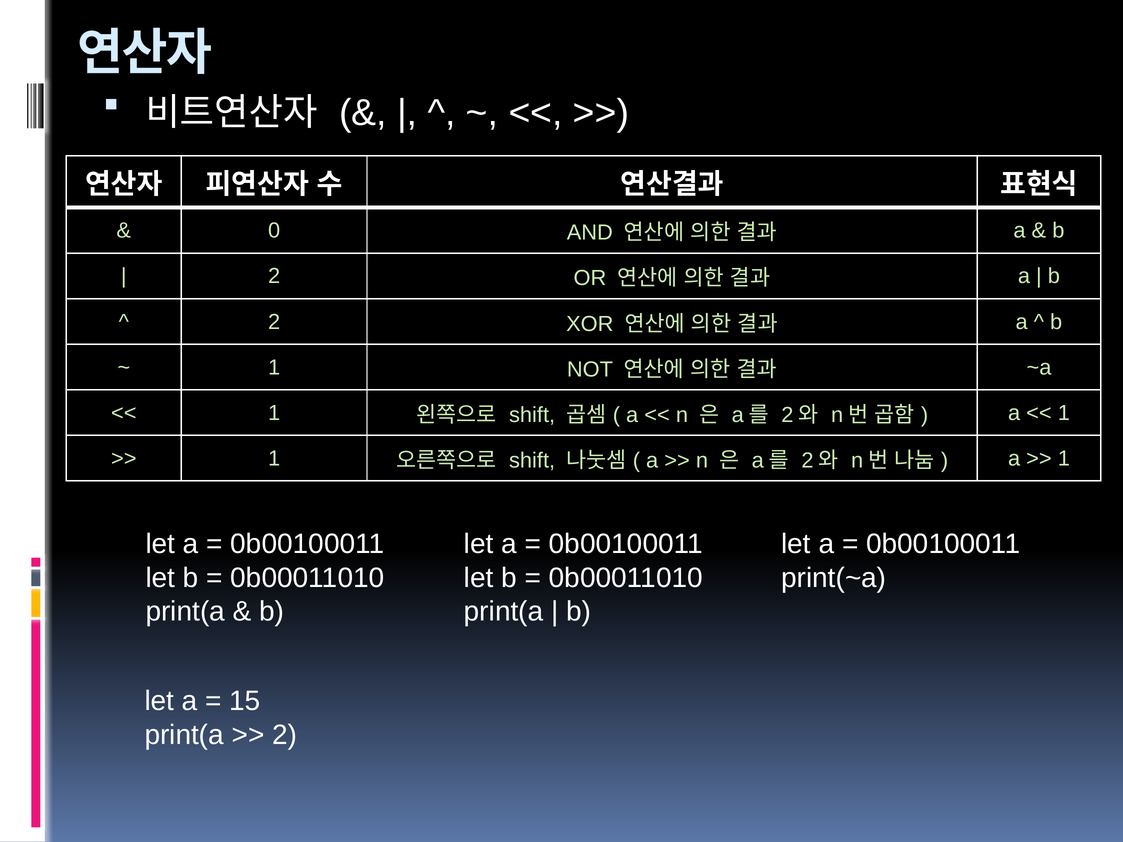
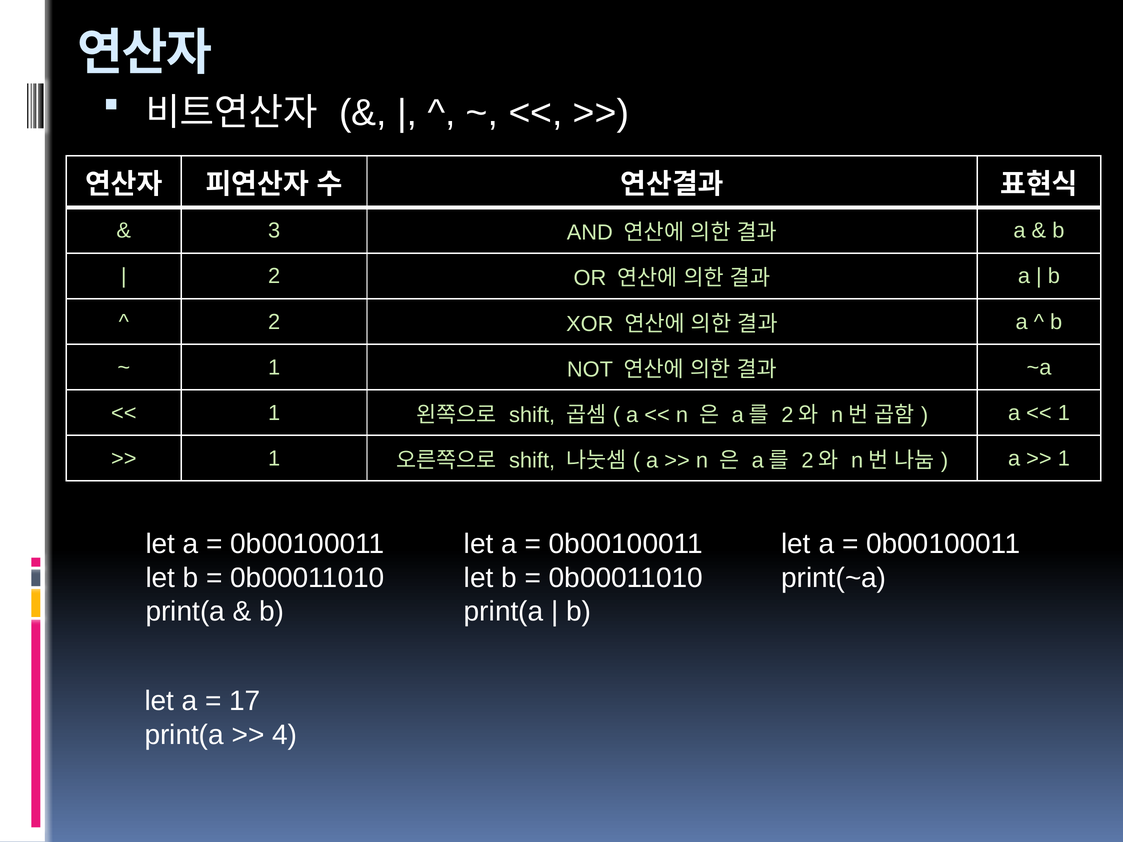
0: 0 -> 3 (274, 231)
15: 15 -> 17 (245, 701)
2: 2 -> 4 (285, 735)
